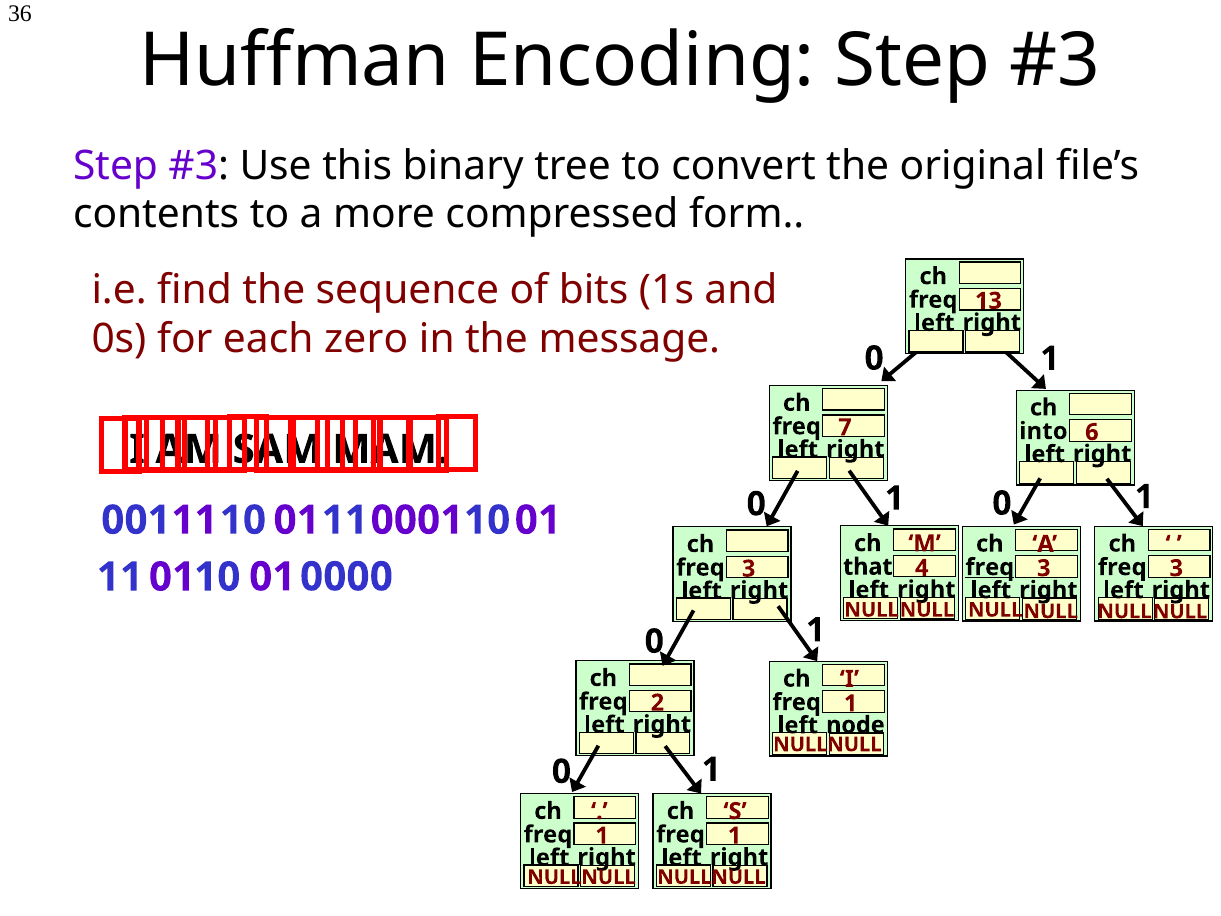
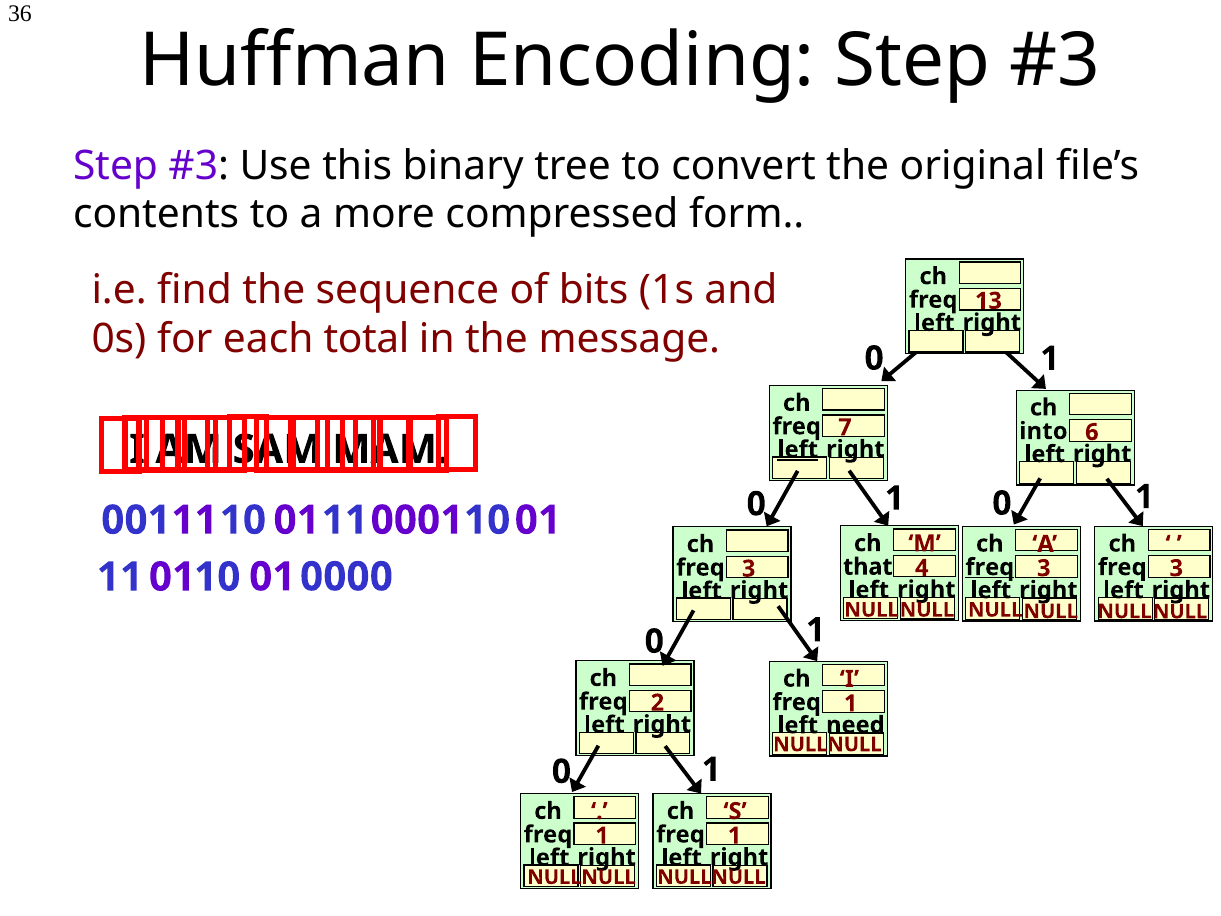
zero: zero -> total (366, 339)
left underline: none -> present (798, 449)
node: node -> need (855, 725)
